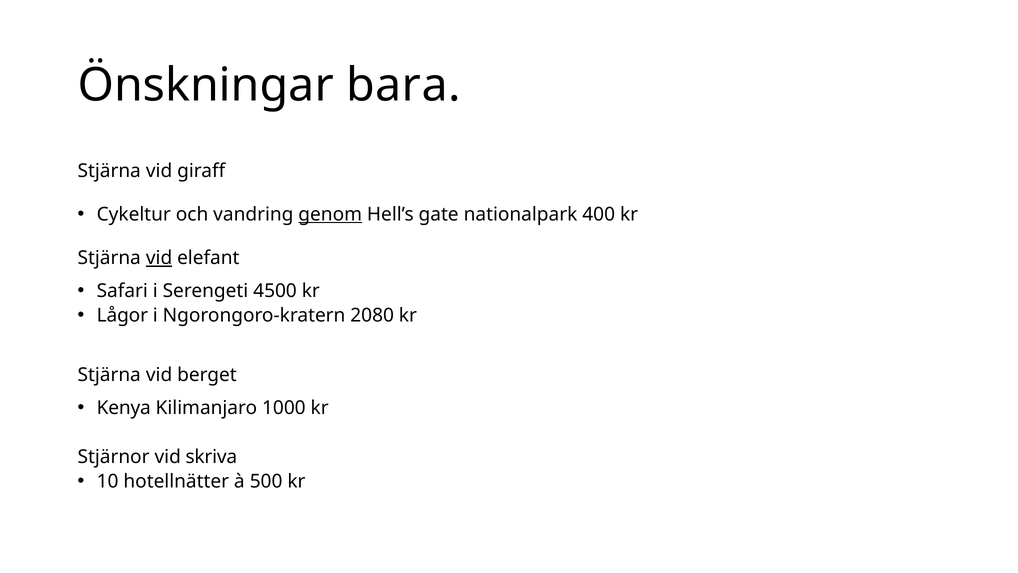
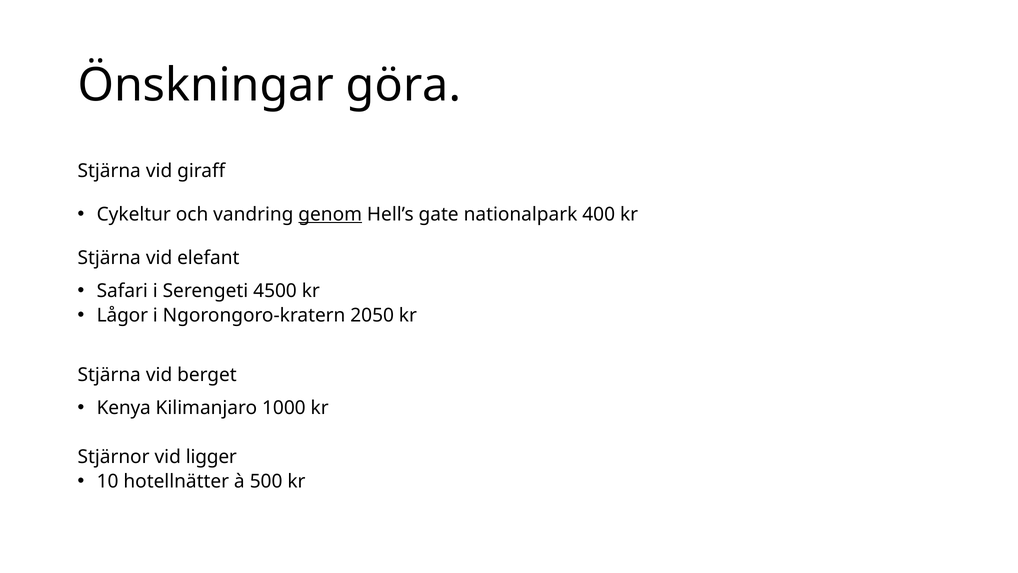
bara: bara -> göra (404, 86)
vid underline: present -> none (159, 258)
2080: 2080 -> 2050 (372, 315)
skriva: skriva -> ligger (211, 457)
